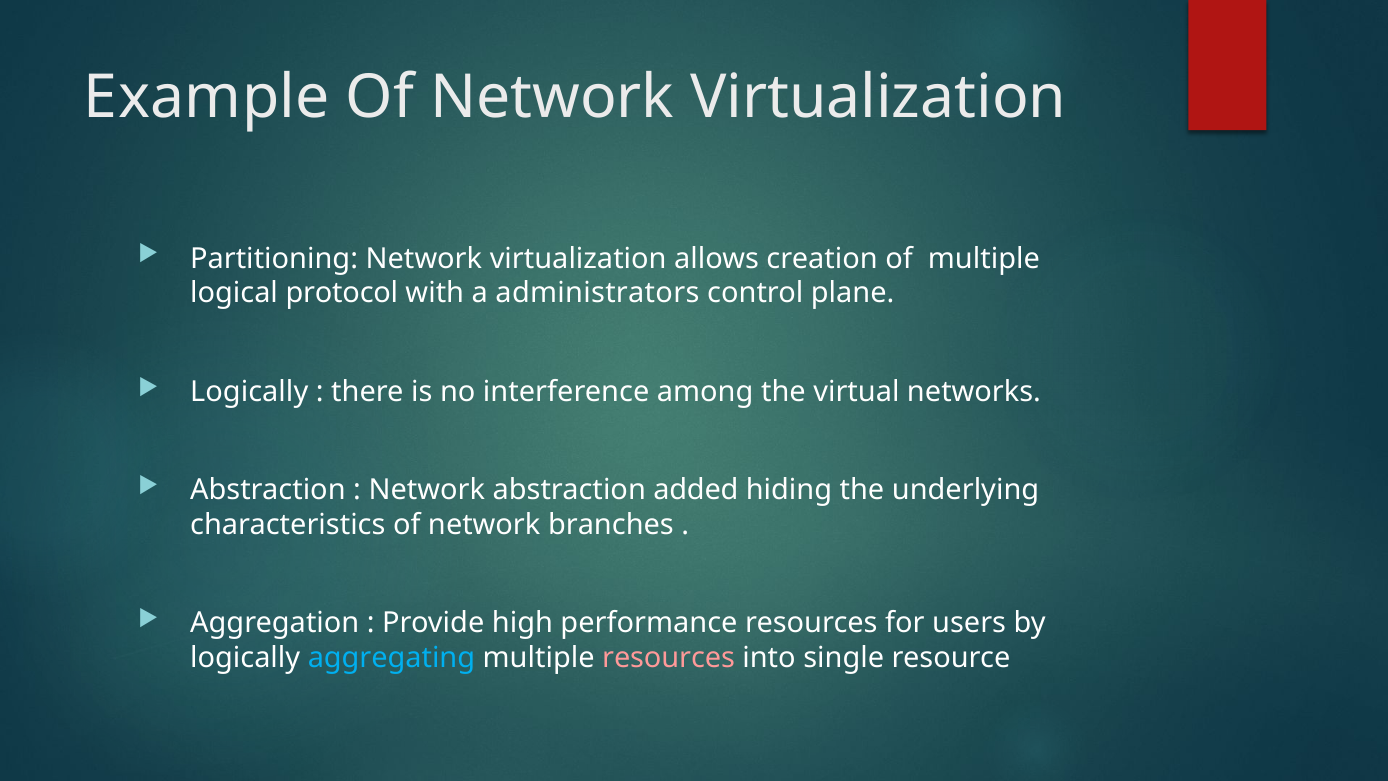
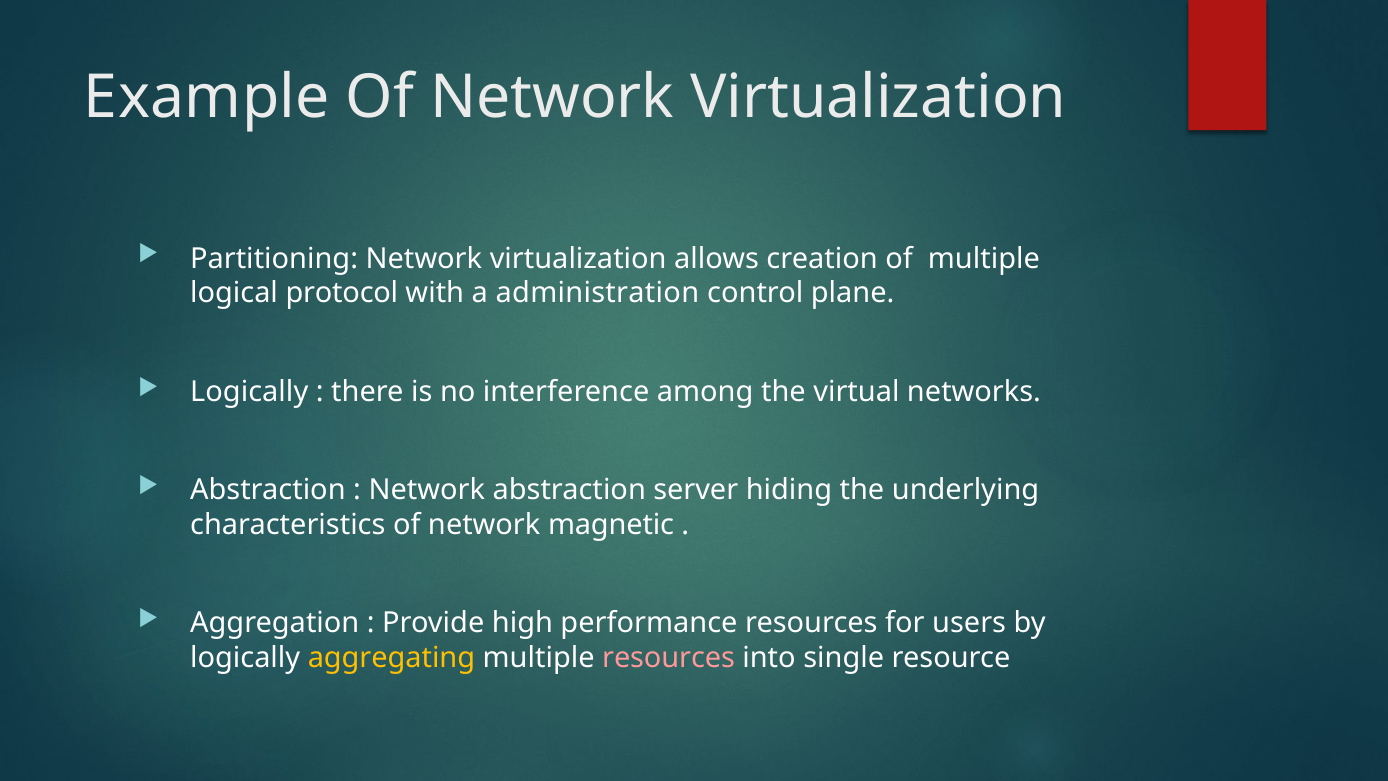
administrators: administrators -> administration (597, 293)
added: added -> server (696, 490)
branches: branches -> magnetic (611, 525)
aggregating colour: light blue -> yellow (391, 658)
